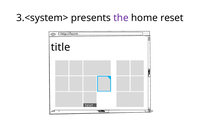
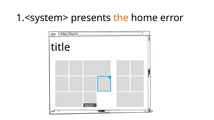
3.<system>: 3.<system> -> 1.<system> (42, 18)
the colour: purple -> orange (121, 18)
reset: reset -> error (172, 18)
